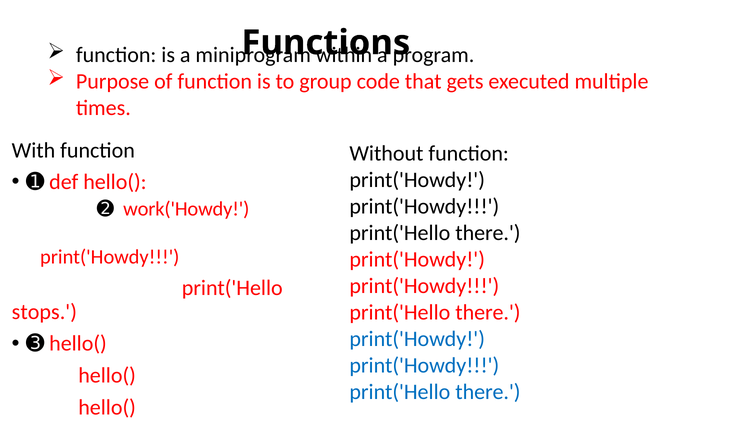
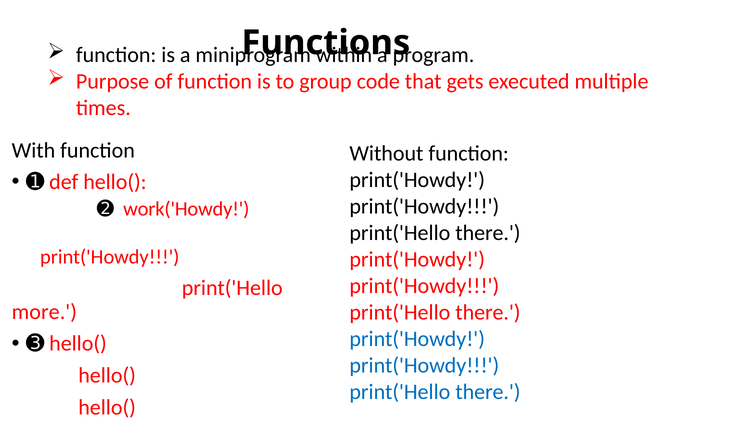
stops: stops -> more (44, 311)
